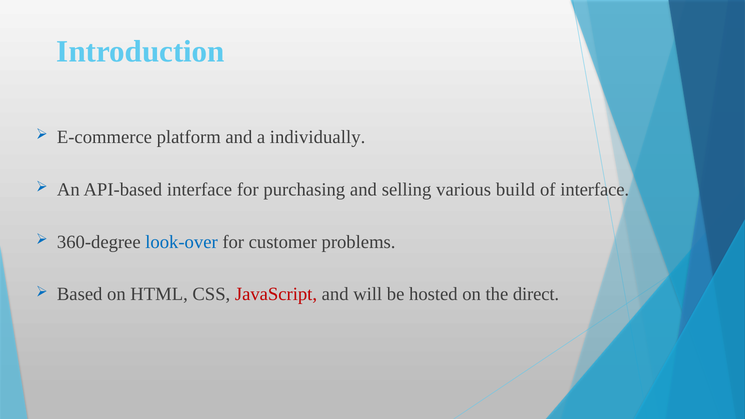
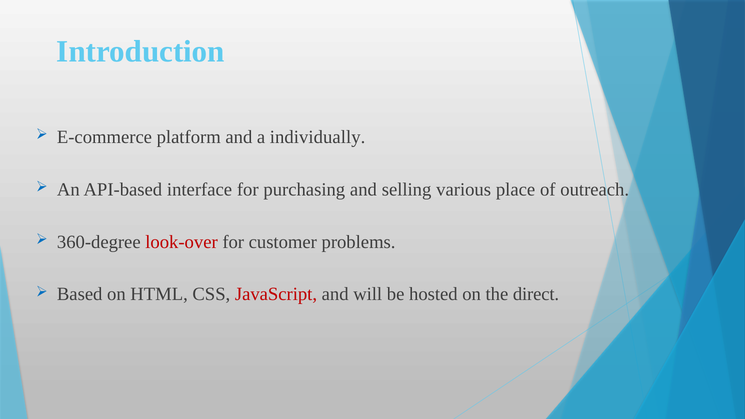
build: build -> place (516, 189)
of interface: interface -> outreach (595, 189)
look-over colour: blue -> red (182, 242)
